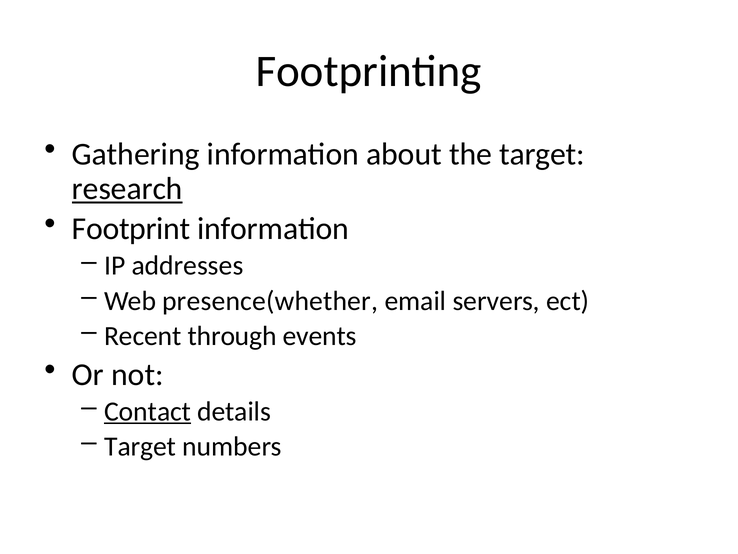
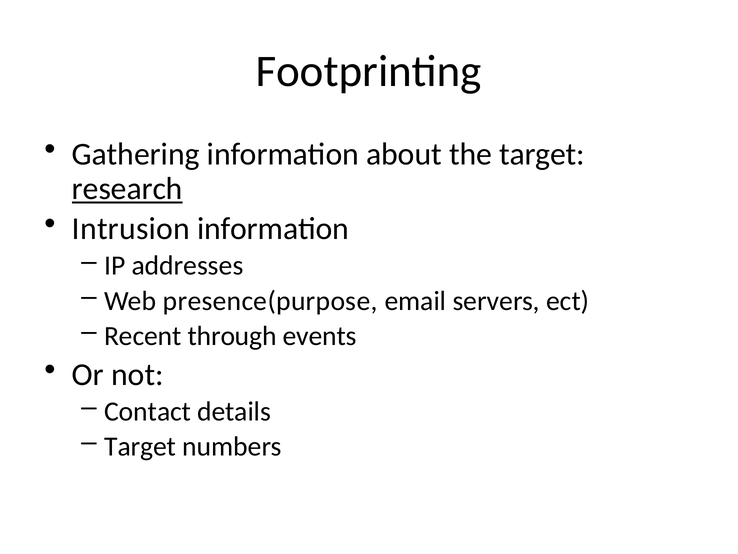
Footprint: Footprint -> Intrusion (131, 229)
presence(whether: presence(whether -> presence(purpose (270, 301)
Contact underline: present -> none (148, 411)
